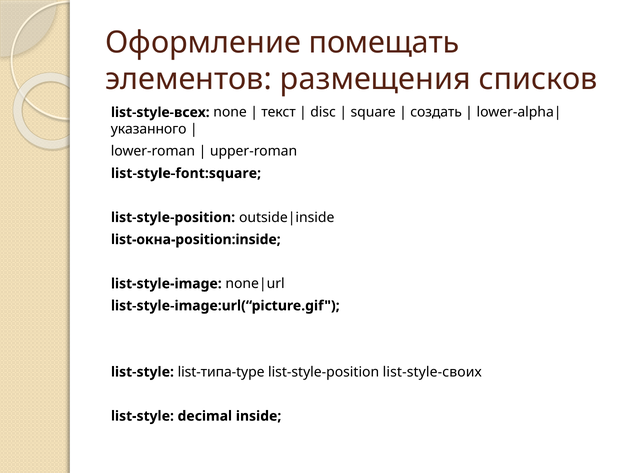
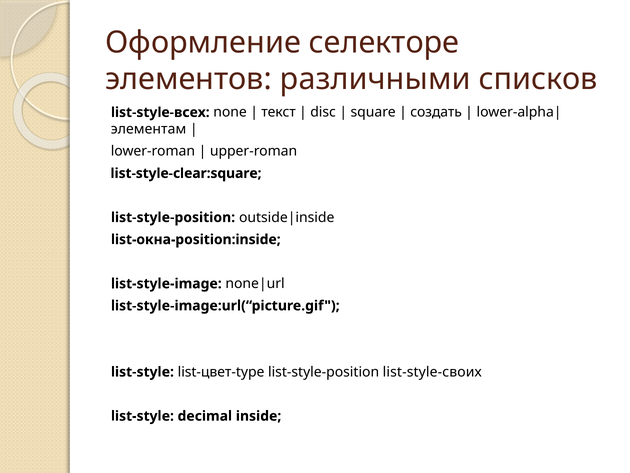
помещать: помещать -> селекторе (384, 43)
размещения: размещения -> различными (375, 79)
указанного: указанного -> элементам (149, 129)
list-style-font:square: list-style-font:square -> list-style-clear:square (186, 173)
list-типа-type: list-типа-type -> list-цвет-type (221, 372)
